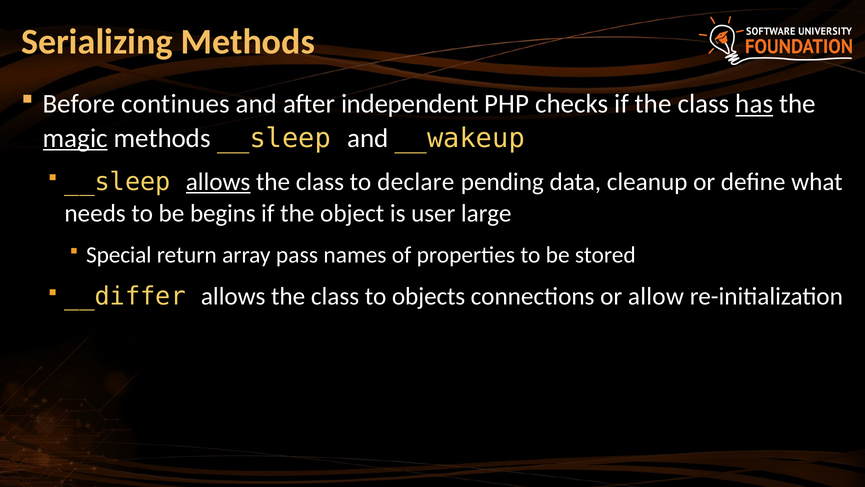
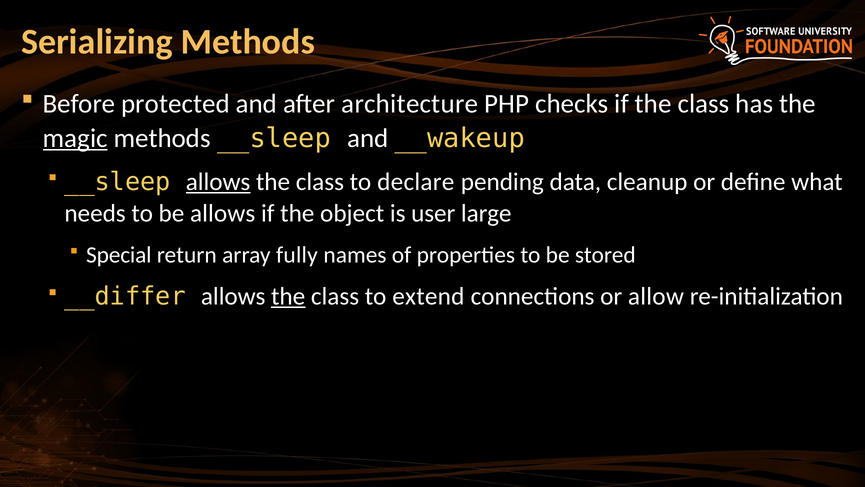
continues: continues -> protected (175, 104)
independent: independent -> architecture (410, 104)
has underline: present -> none (754, 104)
be begins: begins -> allows (223, 213)
pass: pass -> fully (297, 255)
the underline: none -> present (288, 296)
objects: objects -> extend (428, 296)
